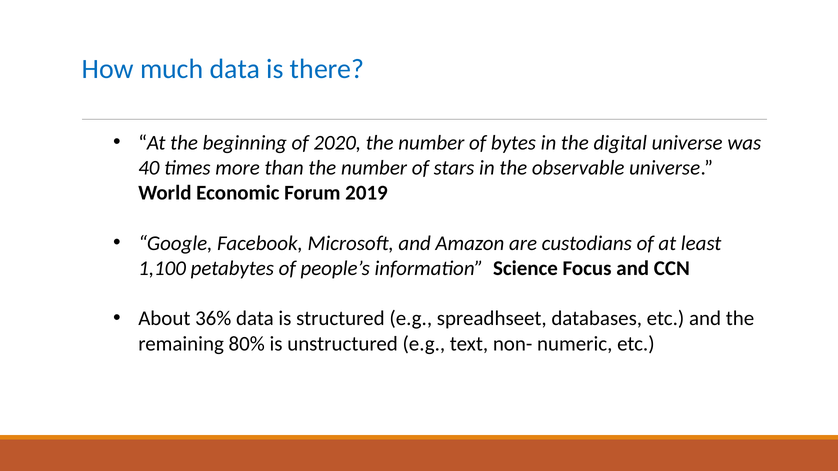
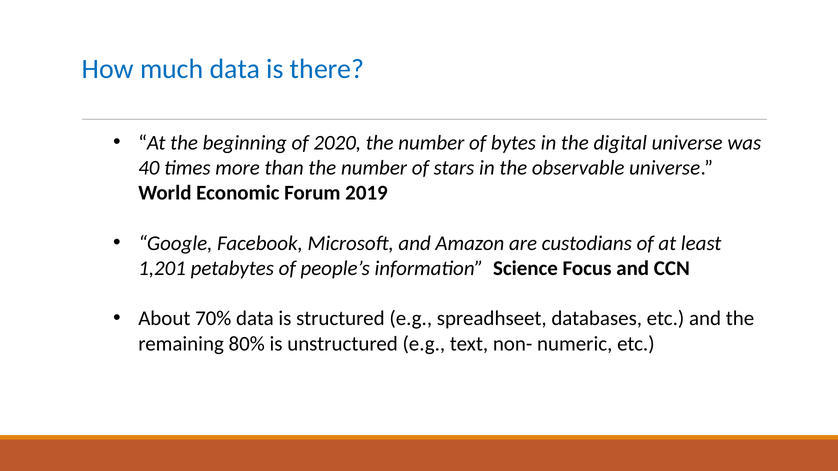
1,100: 1,100 -> 1,201 (162, 268)
36%: 36% -> 70% (213, 319)
